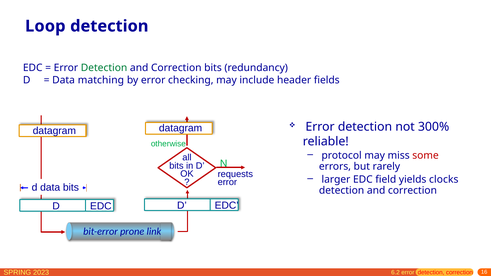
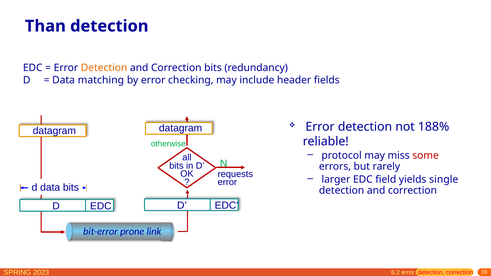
Loop: Loop -> Than (45, 26)
Detection colour: green -> orange (104, 68)
300%: 300% -> 188% (434, 127)
clocks: clocks -> single (444, 180)
